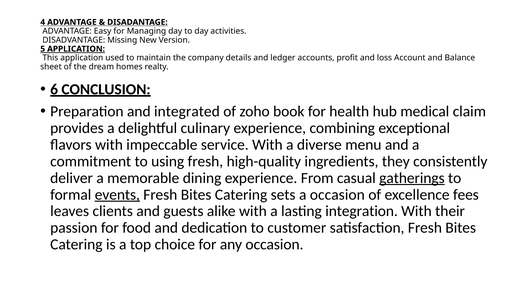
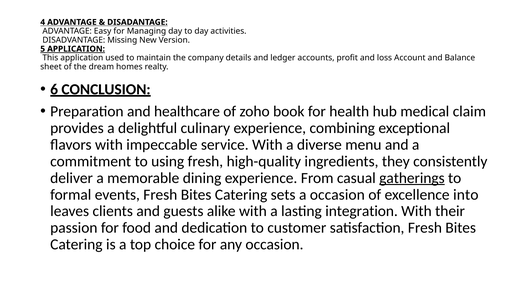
integrated: integrated -> healthcare (187, 112)
events underline: present -> none (117, 195)
fees: fees -> into (466, 195)
